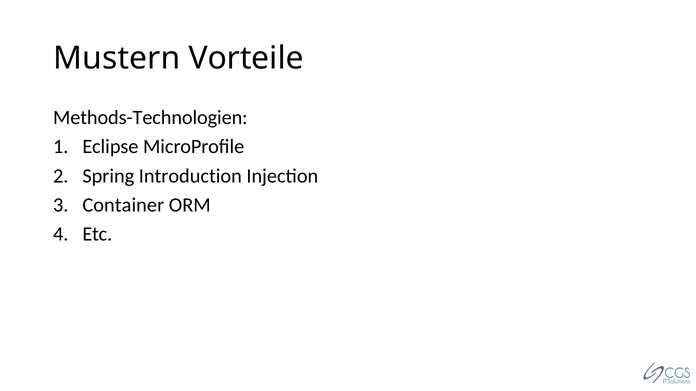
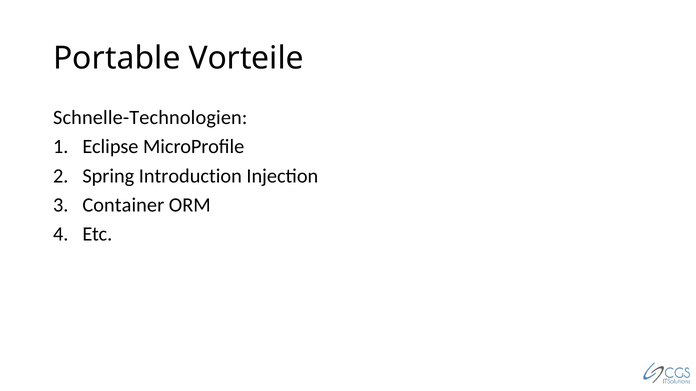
Mustern: Mustern -> Portable (117, 58)
Methods-Technologien: Methods-Technologien -> Schnelle-Technologien (150, 118)
